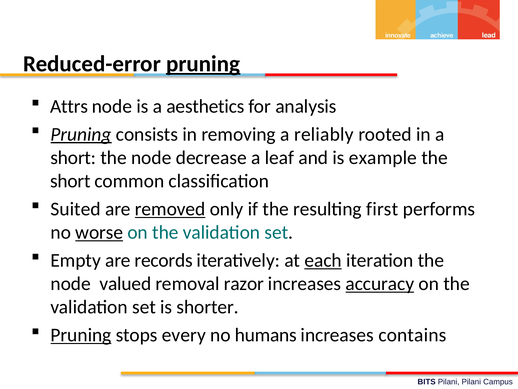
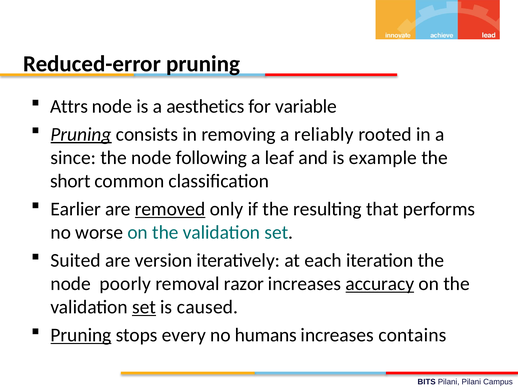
pruning underline: present -> none (203, 64)
analysis: analysis -> variable (306, 106)
short: short -> since (73, 158)
decrease: decrease -> following (211, 158)
Suited: Suited -> Earlier (76, 209)
first: first -> that (382, 209)
worse underline: present -> none (99, 232)
Empty: Empty -> Suited (76, 260)
records: records -> version (164, 260)
each underline: present -> none (323, 260)
valued: valued -> poorly (125, 283)
set underline: none -> present (144, 307)
shorter: shorter -> caused (208, 307)
